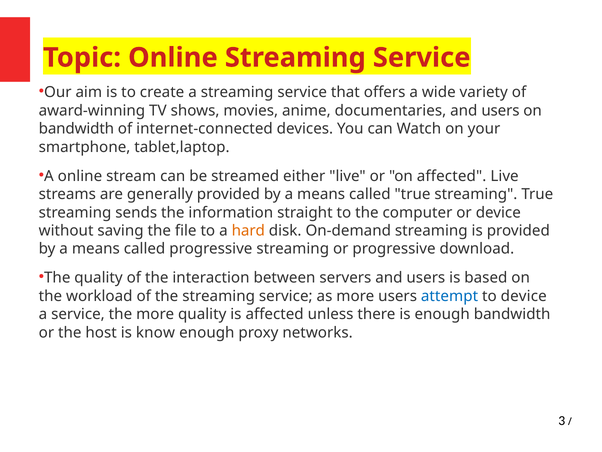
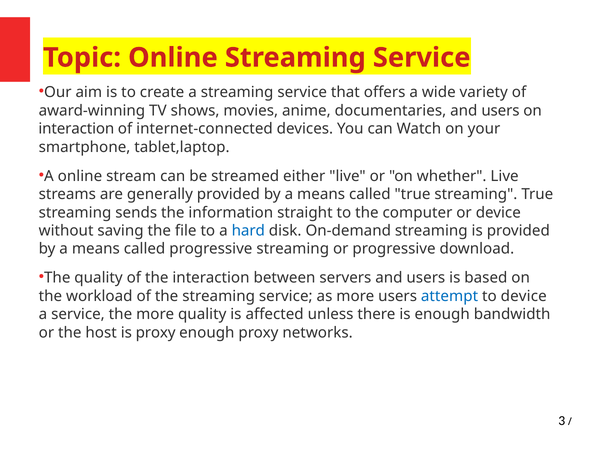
bandwidth: bandwidth -> interaction (76, 129)
on affected: affected -> whether (452, 176)
hard colour: orange -> blue (248, 230)
is know: know -> proxy (156, 332)
